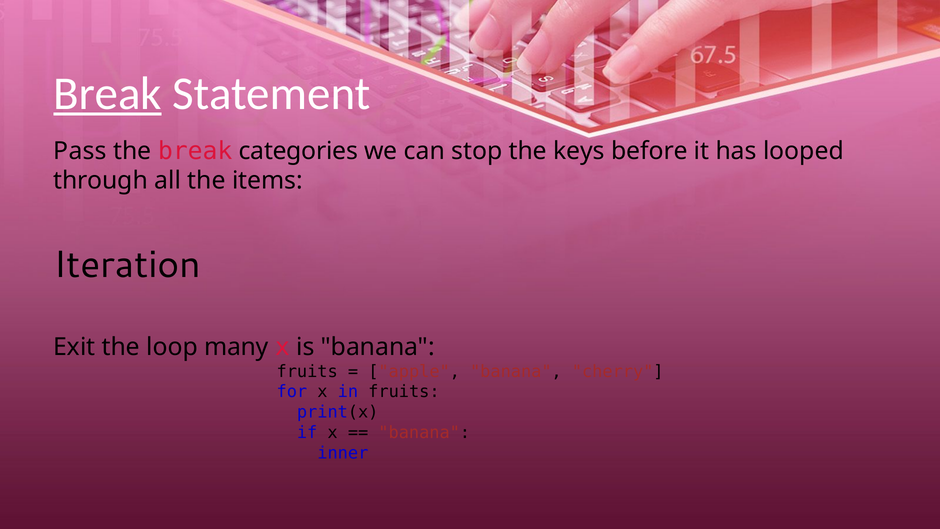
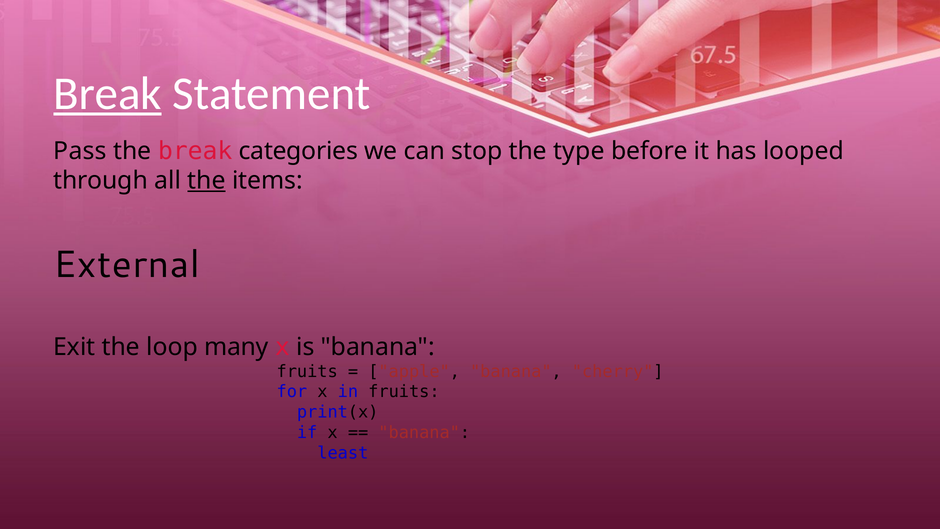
keys: keys -> type (579, 151)
the underline: none -> present (207, 181)
Iteration: Iteration -> External (127, 265)
inner: inner -> least (343, 453)
